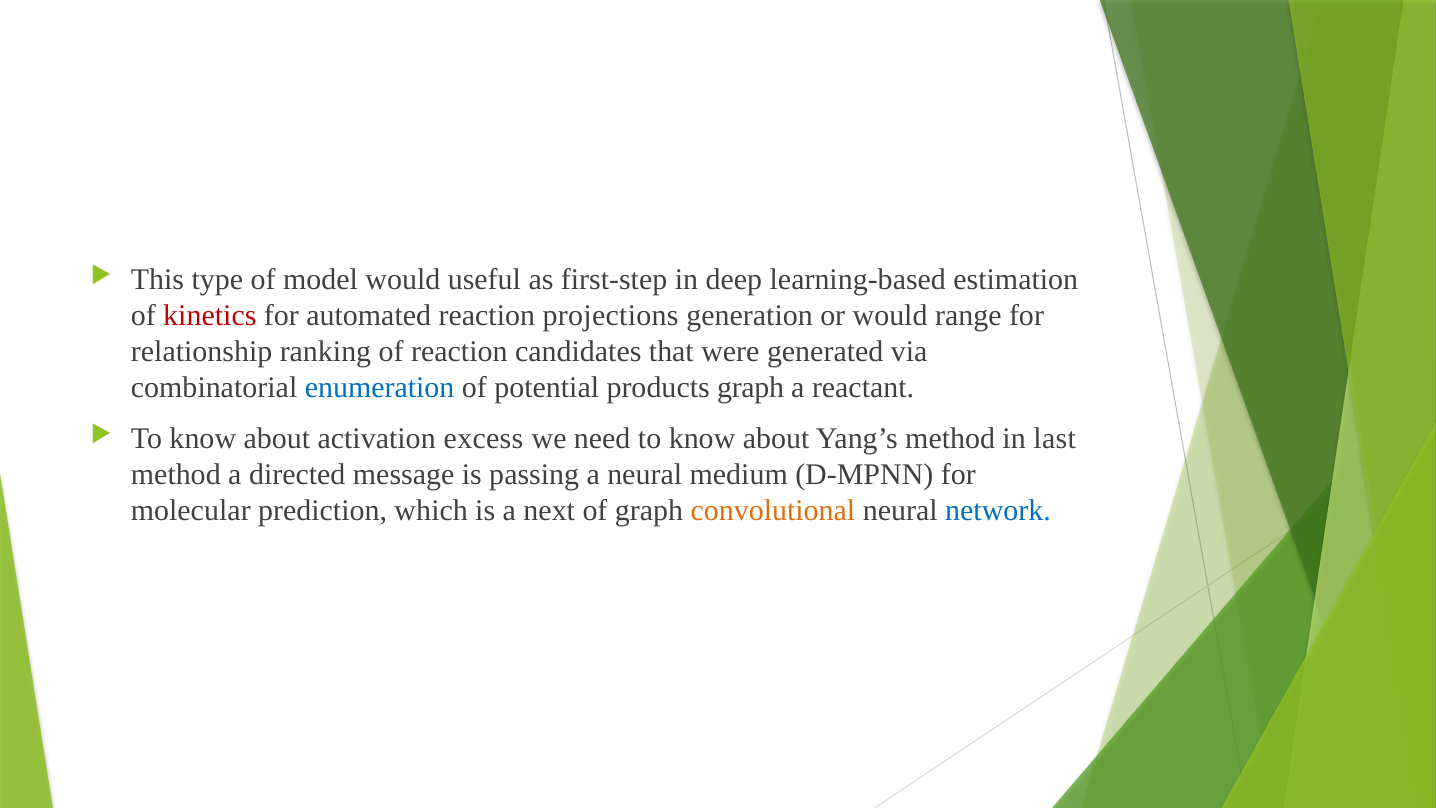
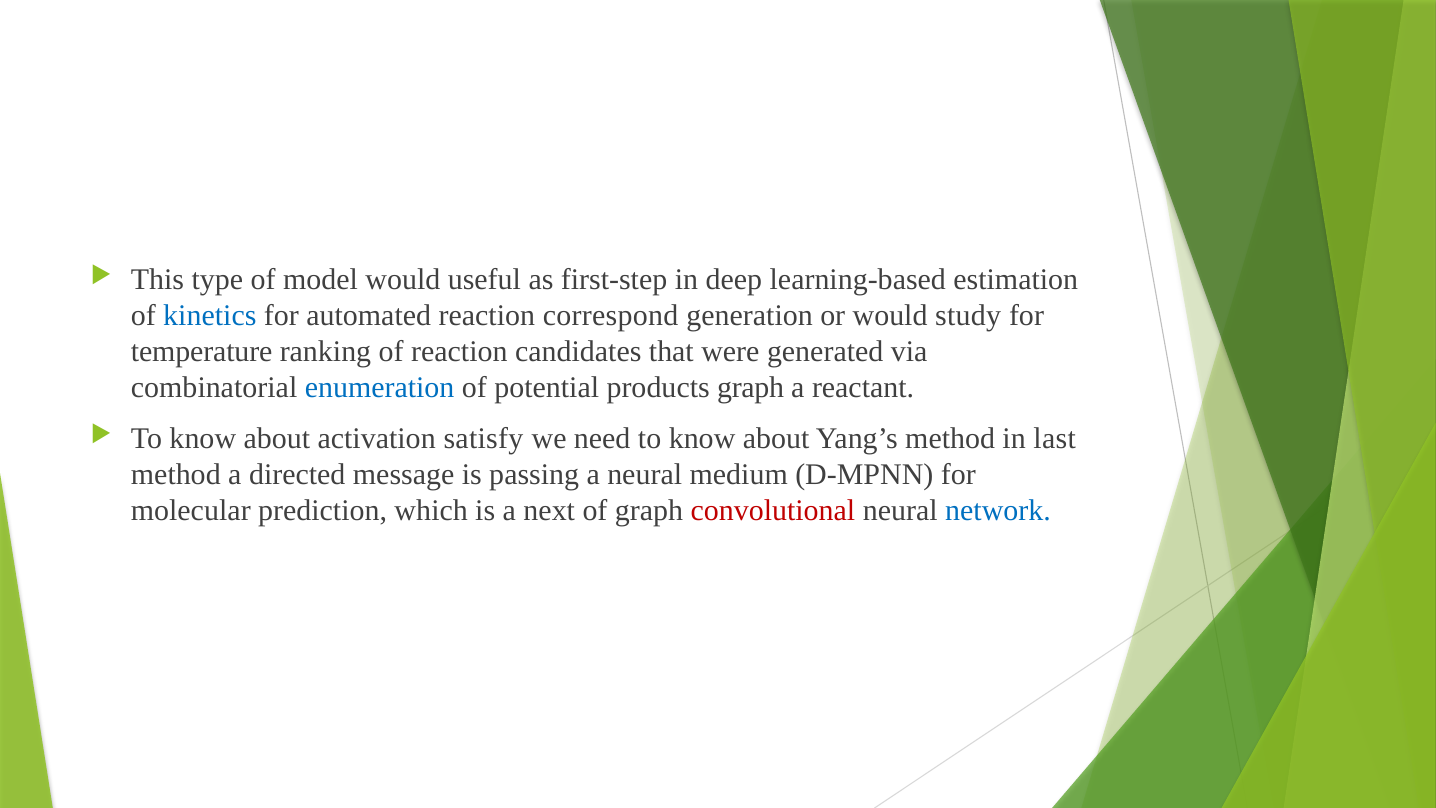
kinetics colour: red -> blue (210, 316)
projections: projections -> correspond (611, 316)
range: range -> study (968, 316)
relationship: relationship -> temperature (202, 352)
excess: excess -> satisfy (483, 439)
convolutional colour: orange -> red (773, 511)
